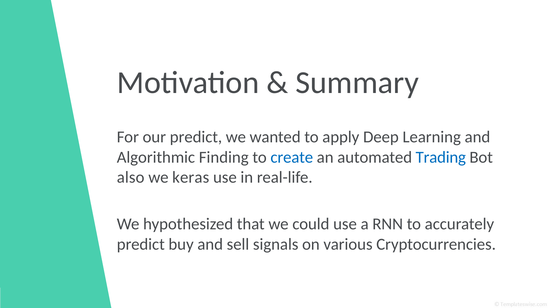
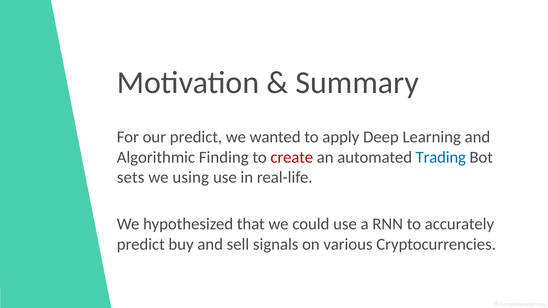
create colour: blue -> red (292, 157)
also: also -> sets (131, 177)
keras: keras -> using (191, 177)
